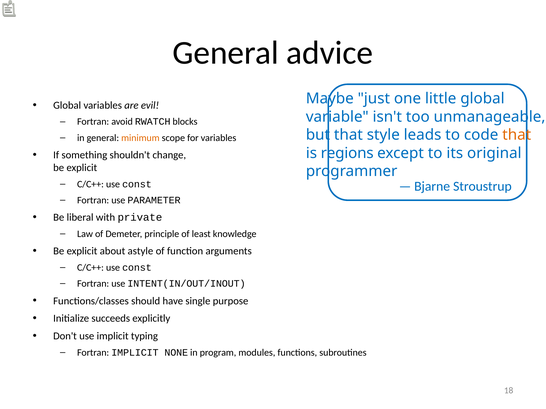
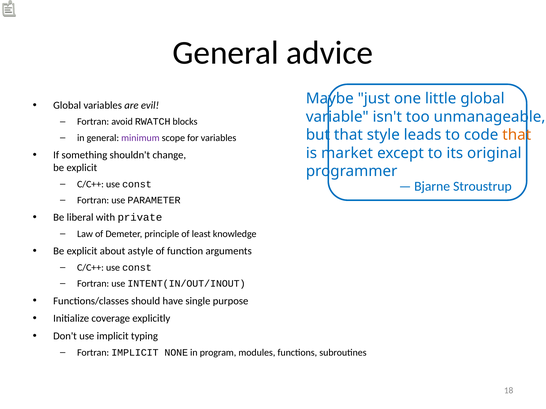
minimum colour: orange -> purple (140, 138)
regions: regions -> market (347, 153)
succeeds: succeeds -> coverage (111, 319)
